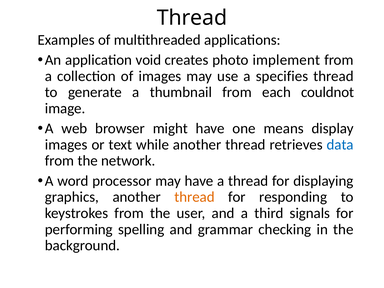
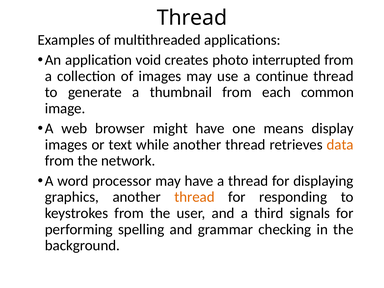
implement: implement -> interrupted (286, 60)
specifies: specifies -> continue (282, 76)
couldnot: couldnot -> common (328, 92)
data colour: blue -> orange (340, 145)
